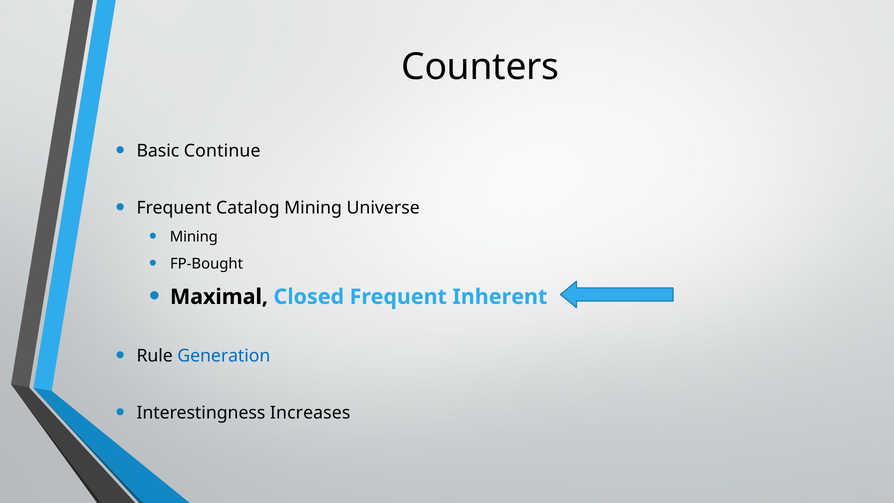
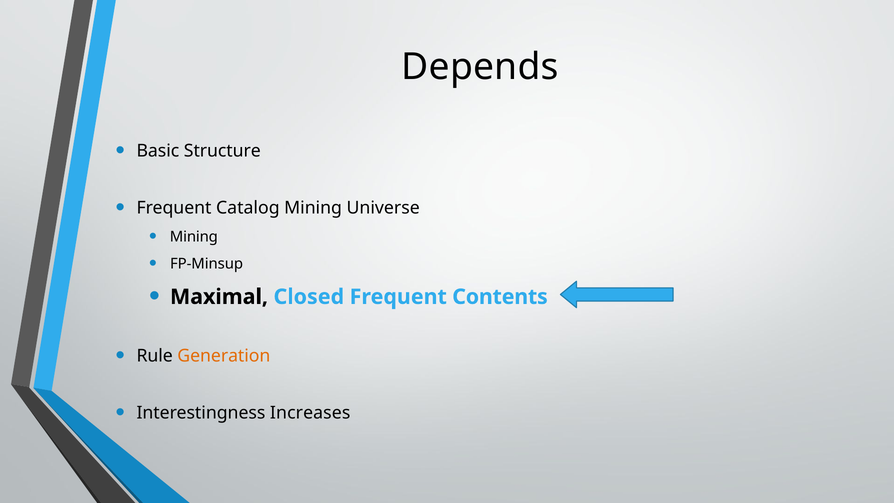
Counters: Counters -> Depends (480, 67)
Continue: Continue -> Structure (222, 151)
FP-Bought: FP-Bought -> FP-Minsup (207, 264)
Inherent: Inherent -> Contents (500, 297)
Generation colour: blue -> orange (224, 356)
